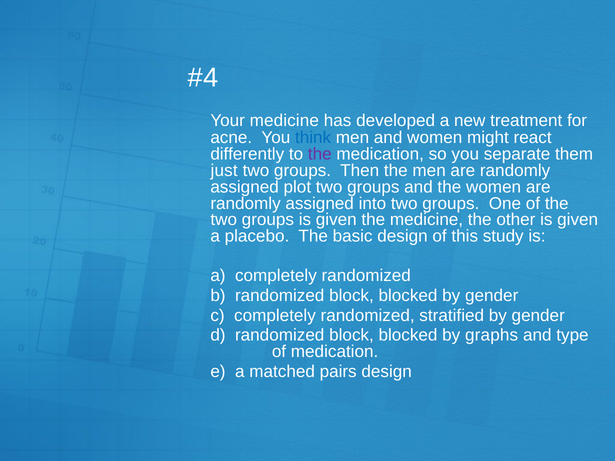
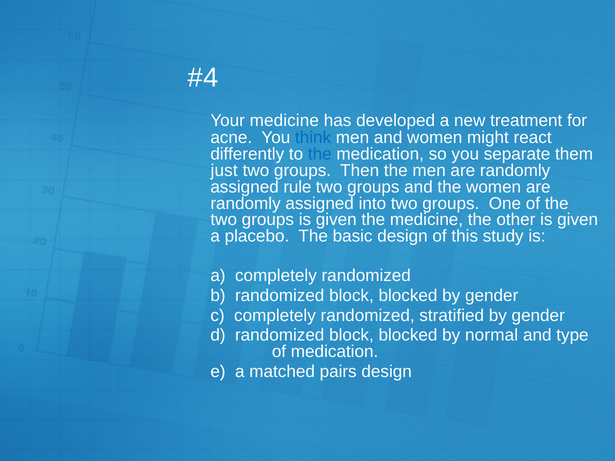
the colour: purple -> blue (320, 154)
plot: plot -> rule (297, 187)
graphs: graphs -> normal (492, 335)
